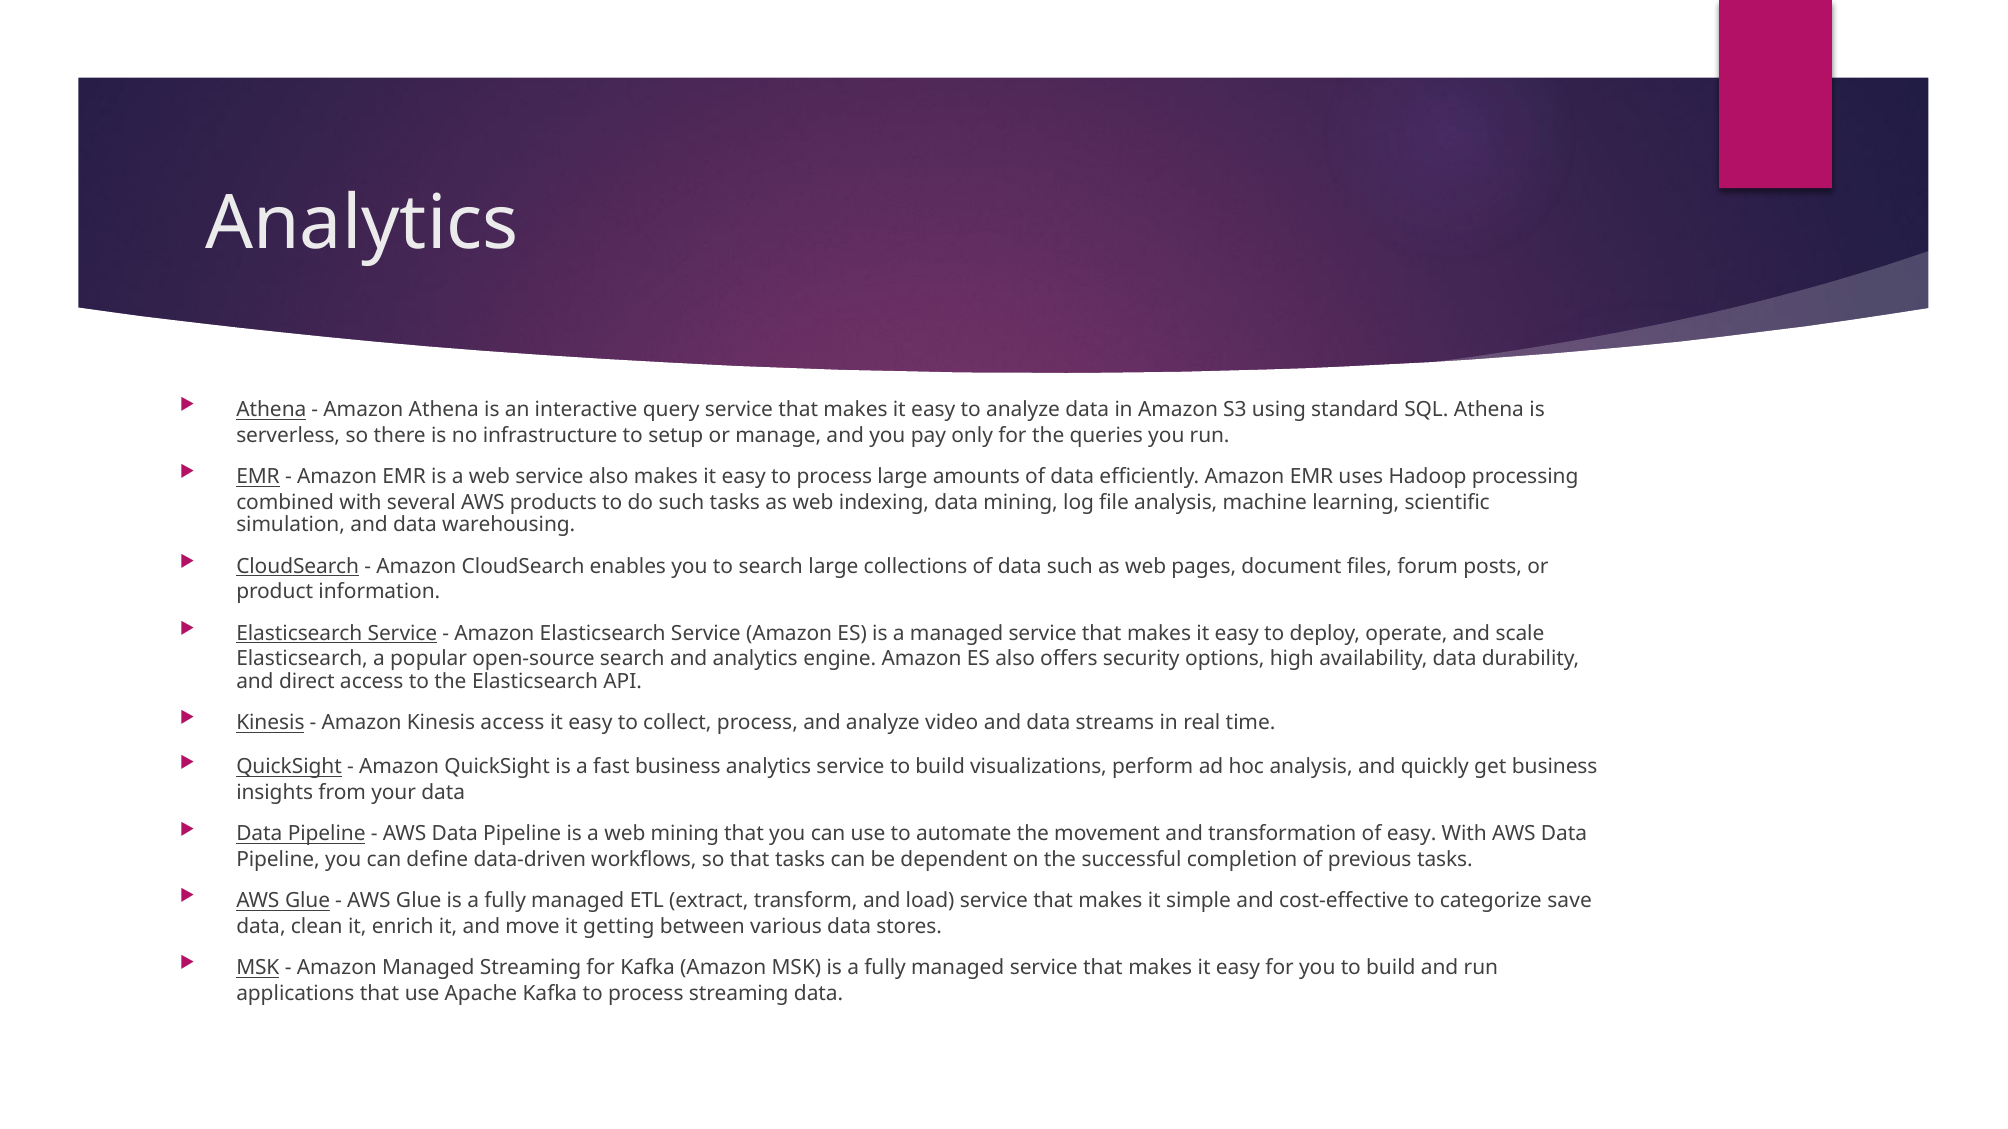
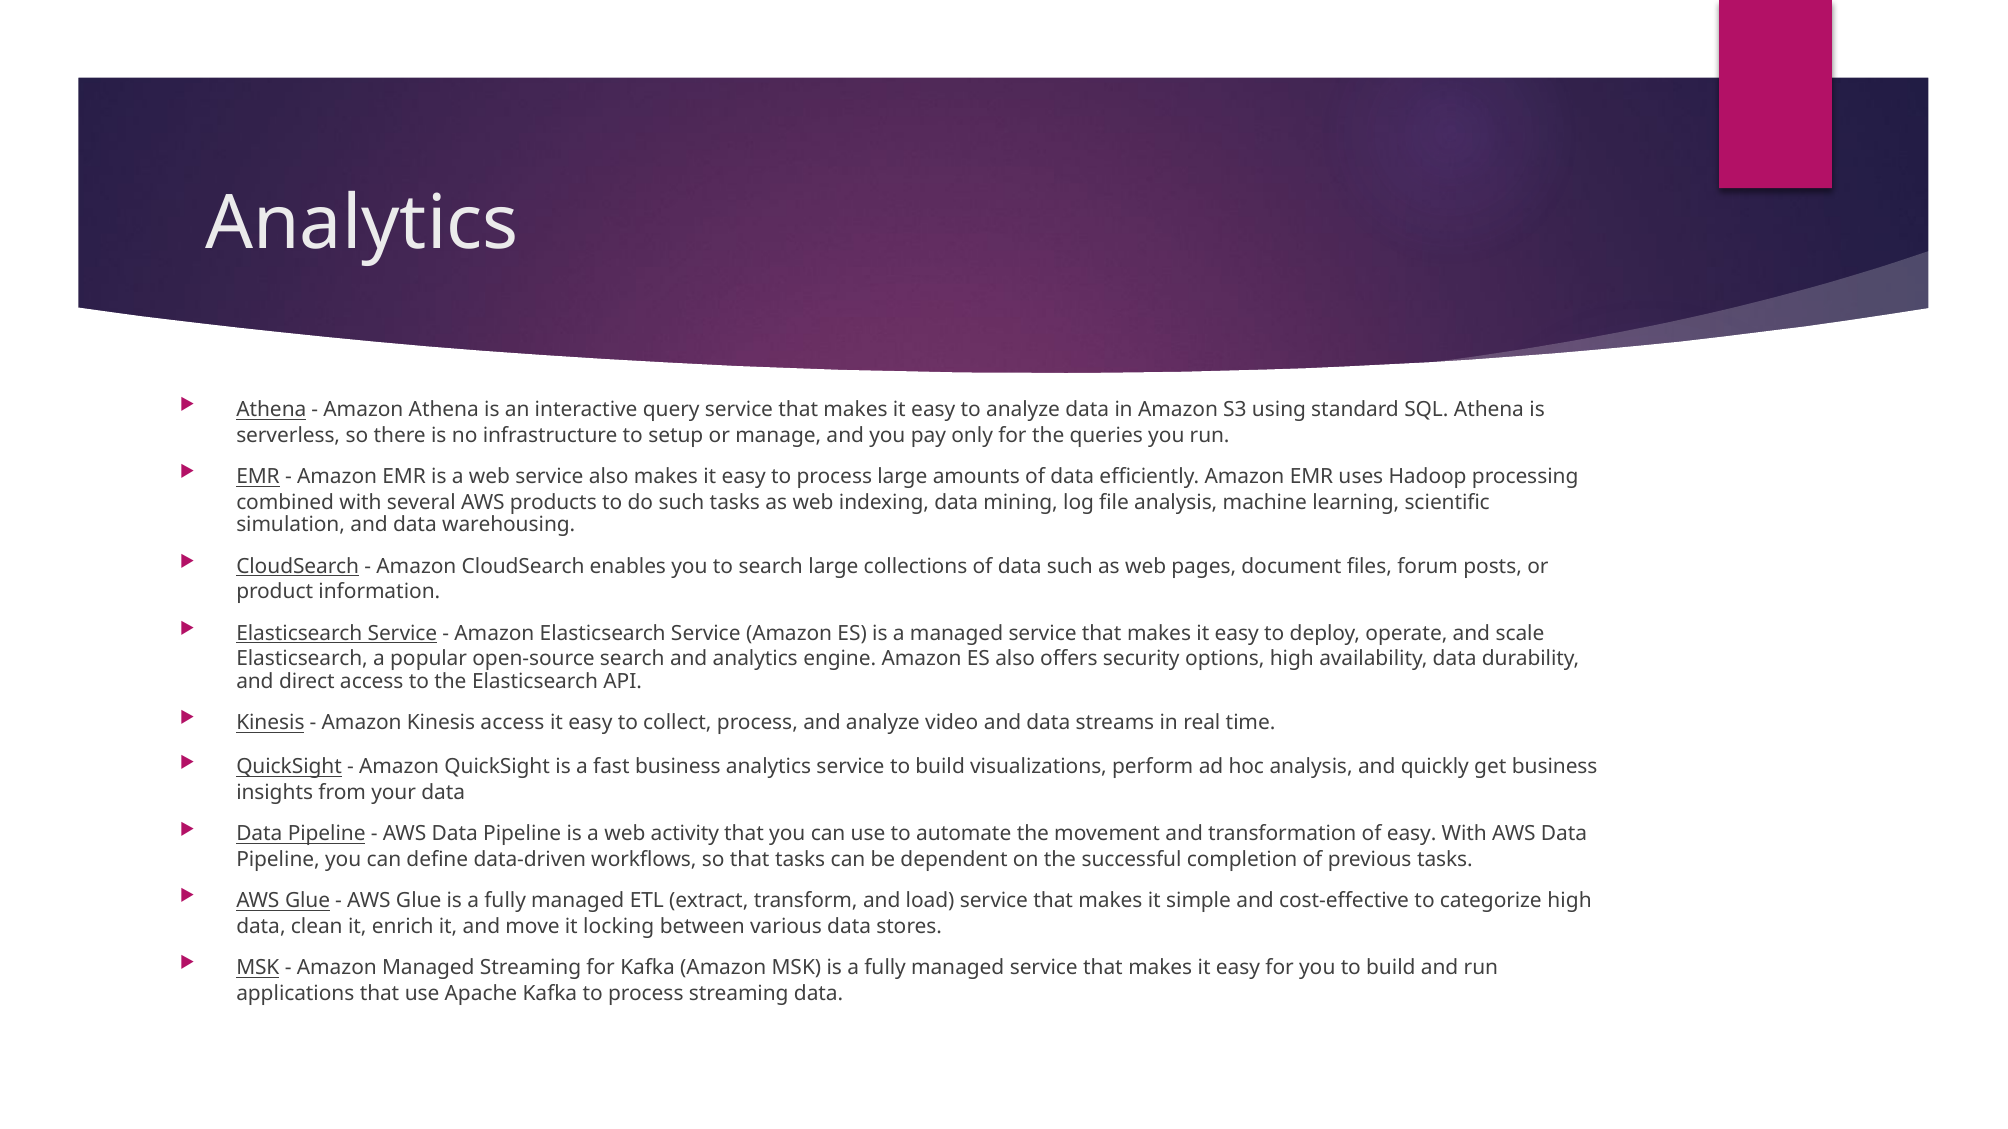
web mining: mining -> activity (685, 834)
categorize save: save -> high (1570, 901)
getting: getting -> locking (619, 927)
